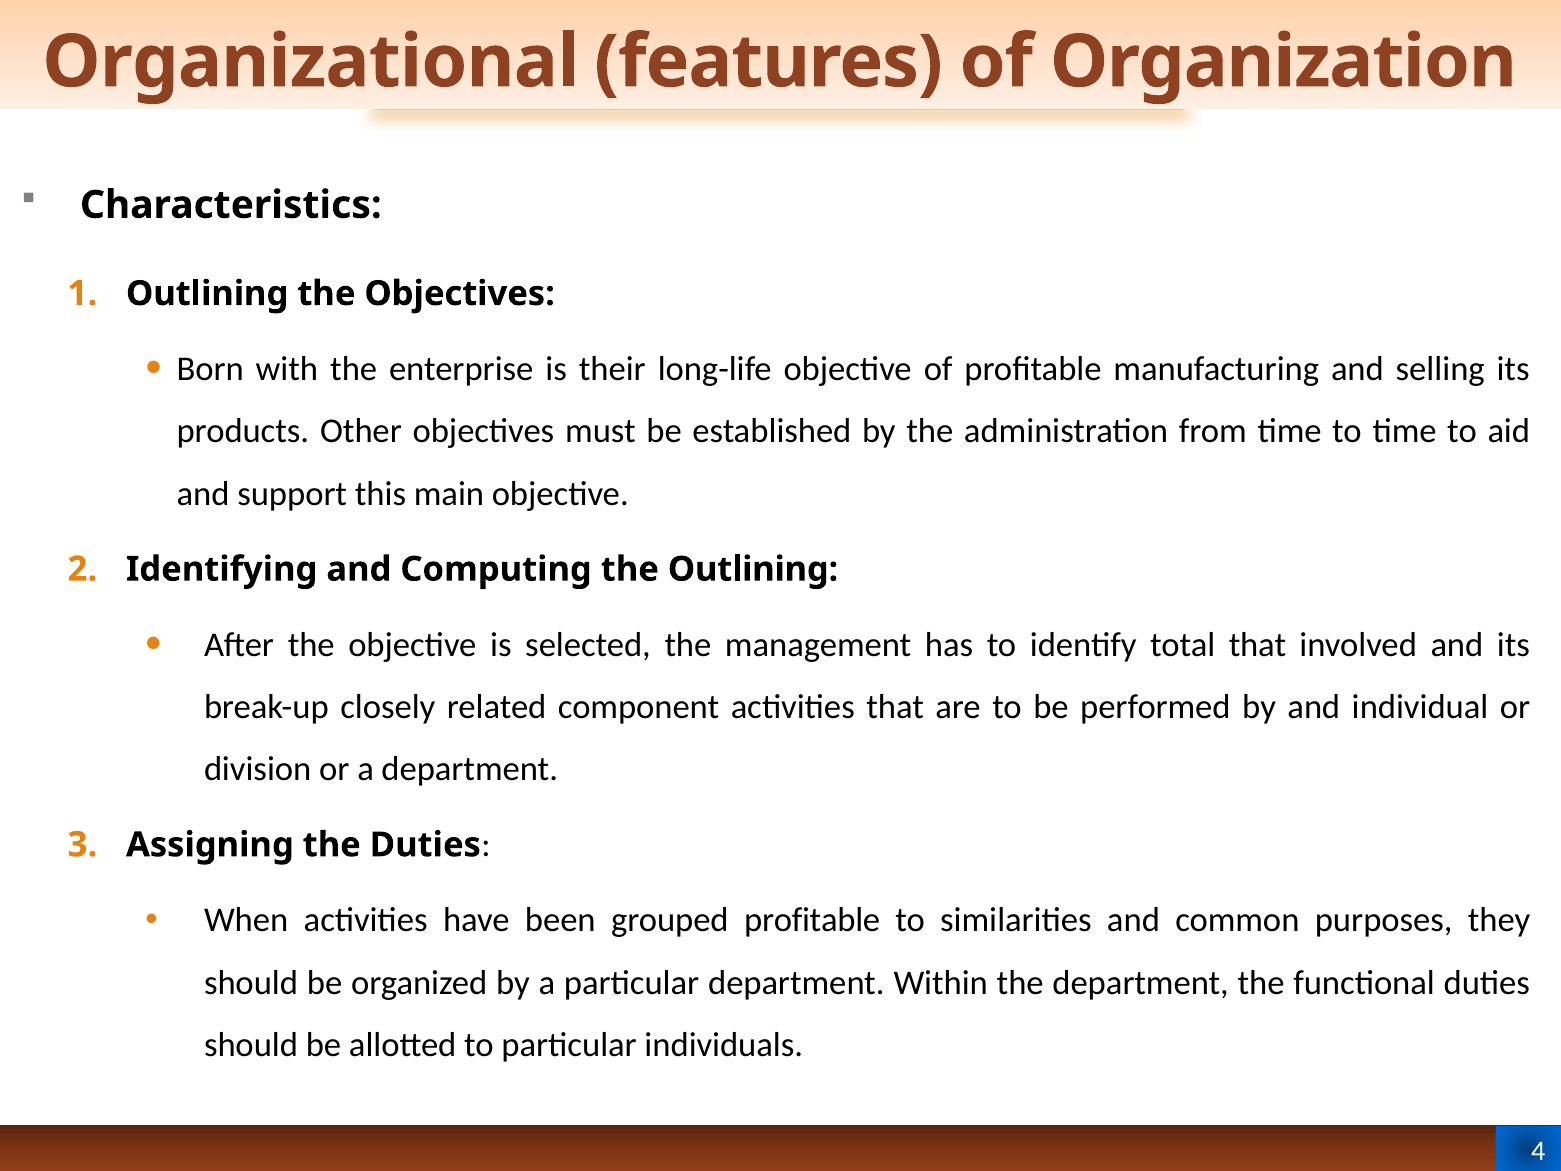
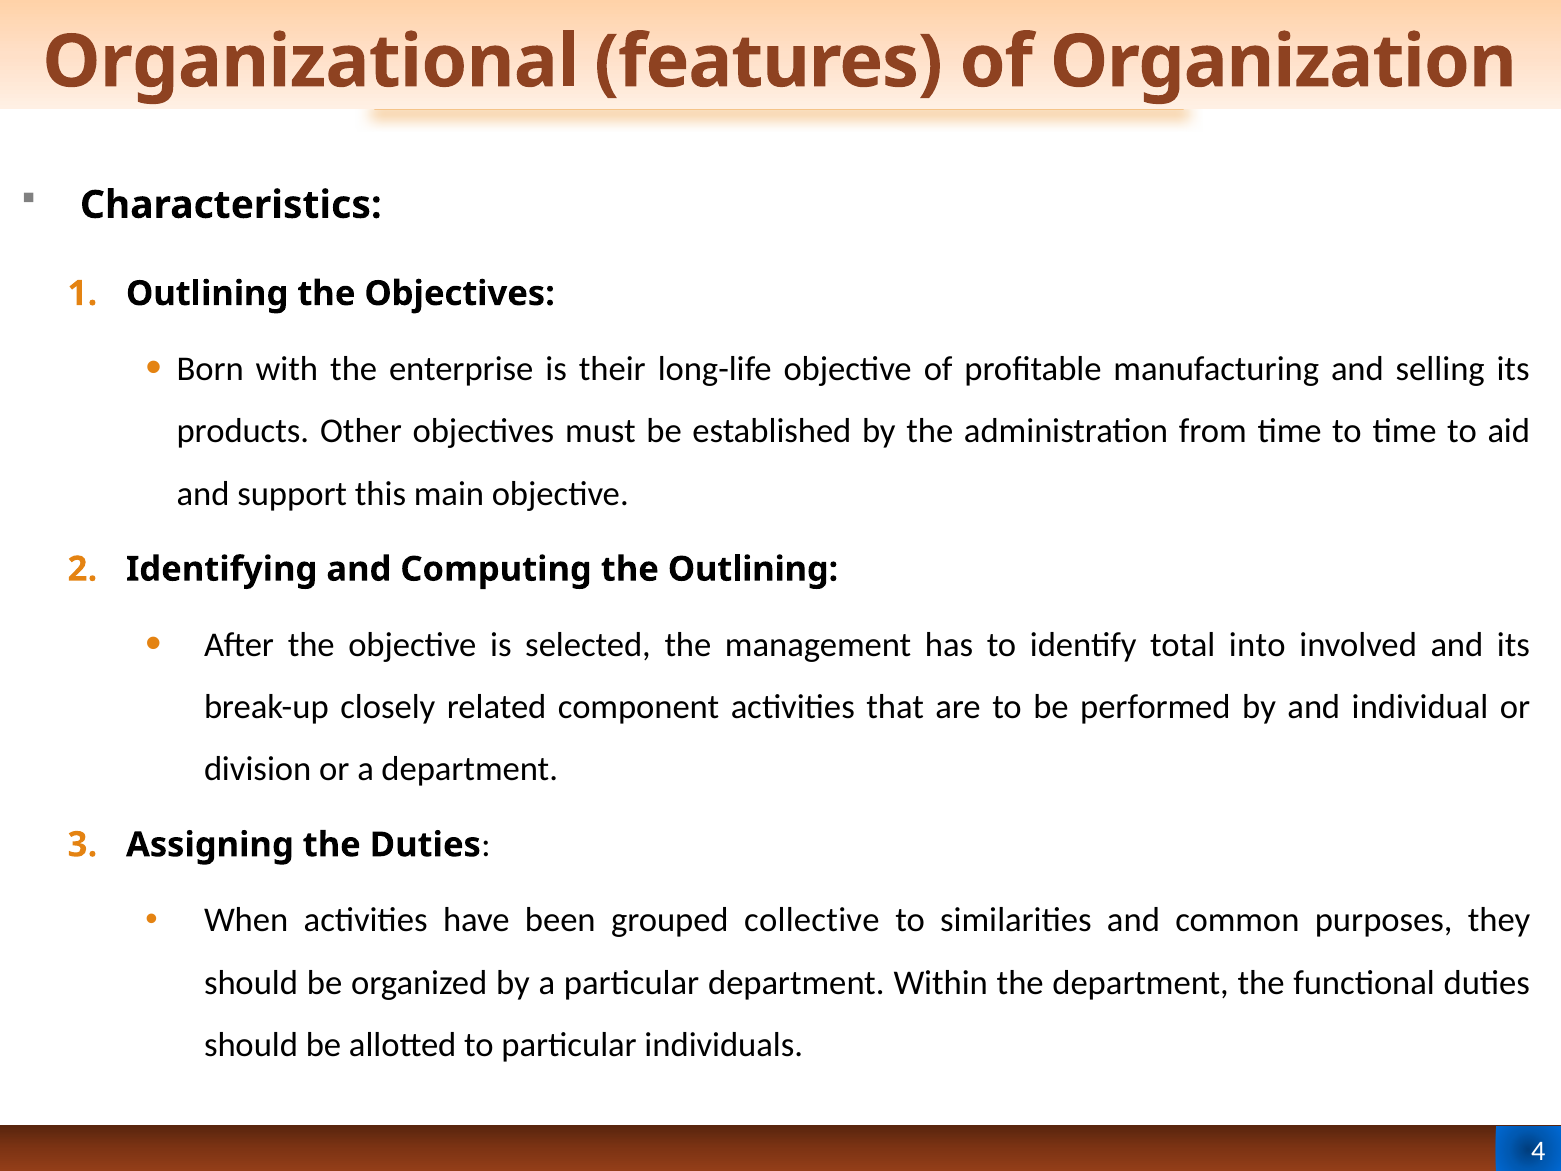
total that: that -> into (1257, 645)
grouped profitable: profitable -> collective (812, 920)
